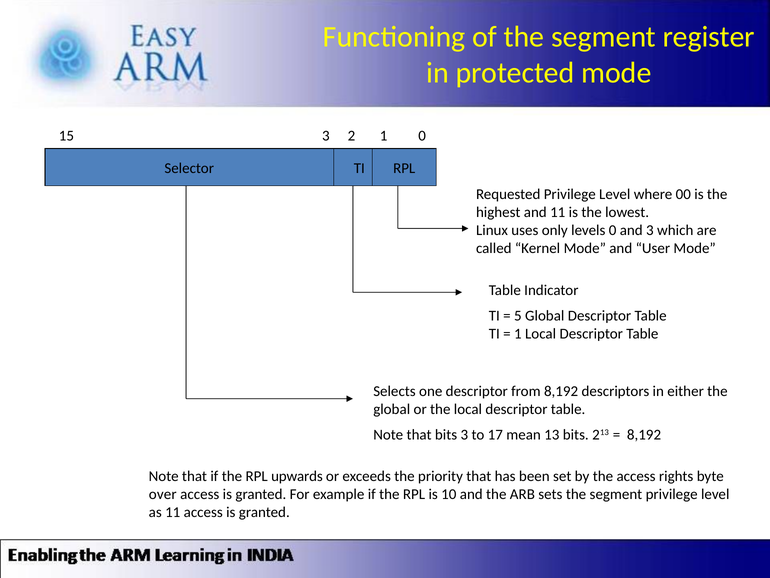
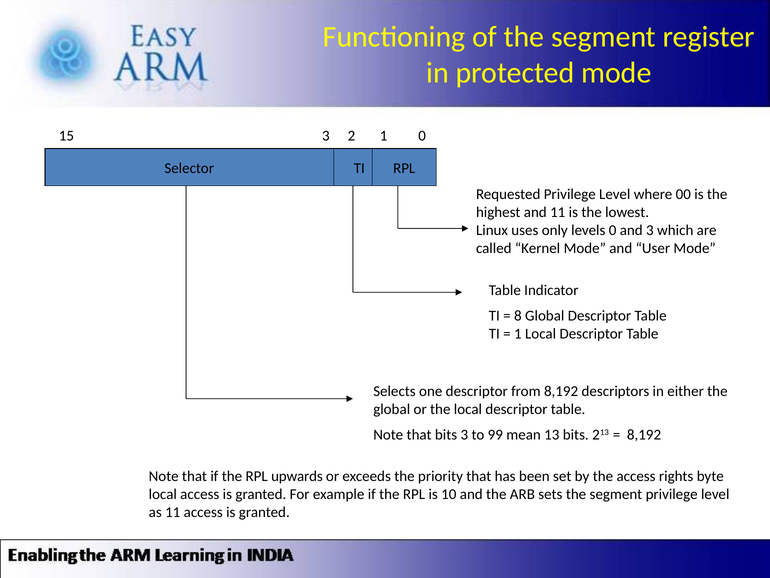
5: 5 -> 8 (518, 315)
17: 17 -> 99 (495, 434)
over: over -> local (163, 494)
